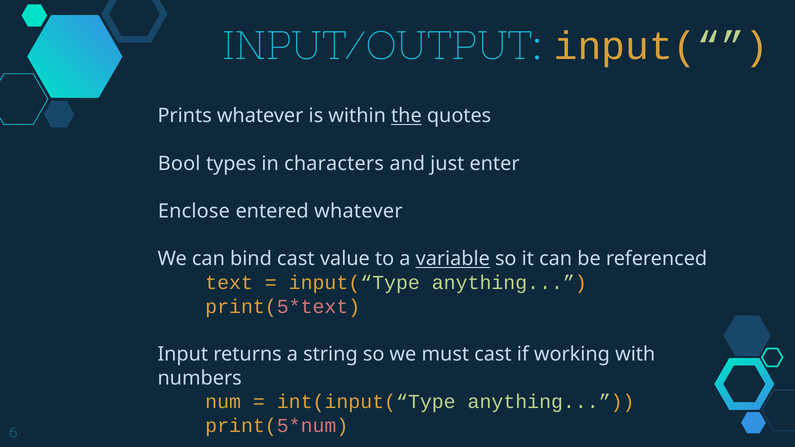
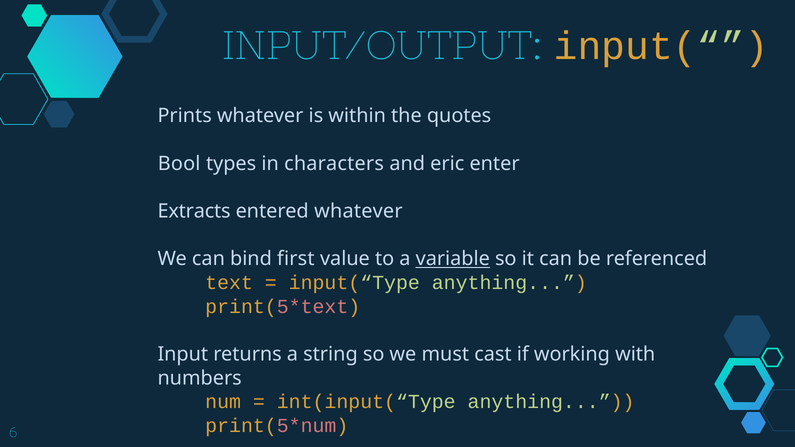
the underline: present -> none (406, 116)
just: just -> eric (447, 164)
Enclose: Enclose -> Extracts (194, 211)
bind cast: cast -> first (296, 259)
